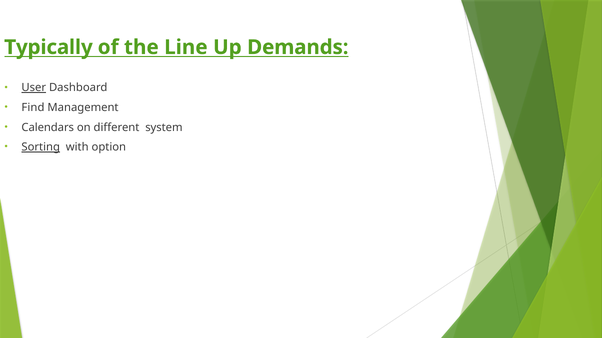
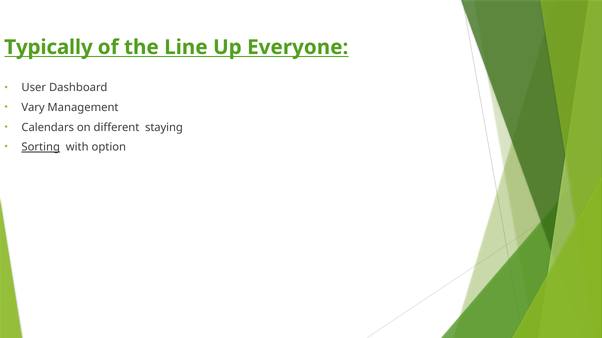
Demands: Demands -> Everyone (298, 47)
User underline: present -> none (34, 88)
Find: Find -> Vary (33, 108)
system: system -> staying (164, 128)
